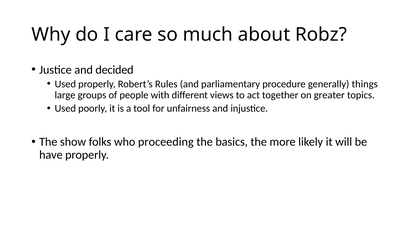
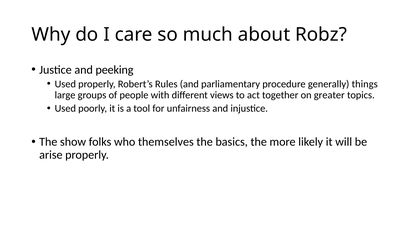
decided: decided -> peeking (114, 70)
proceeding: proceeding -> themselves (166, 142)
have: have -> arise (51, 155)
